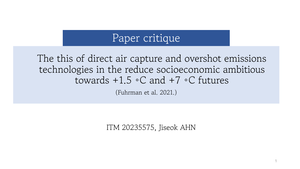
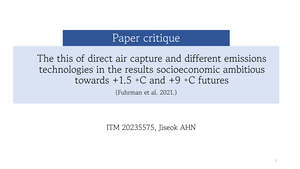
overshot: overshot -> different (203, 59)
reduce: reduce -> results (139, 70)
+7: +7 -> +9 (175, 81)
